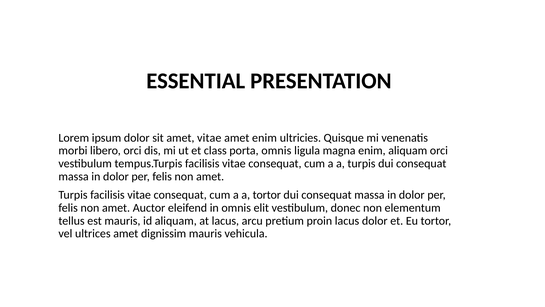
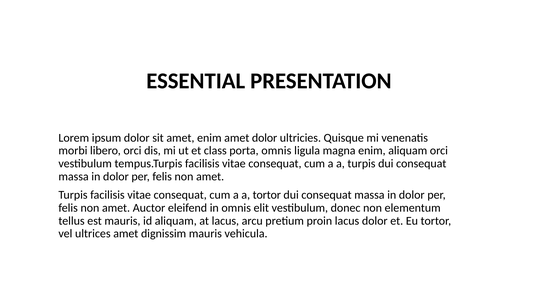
amet vitae: vitae -> enim (209, 138)
amet enim: enim -> dolor (265, 138)
